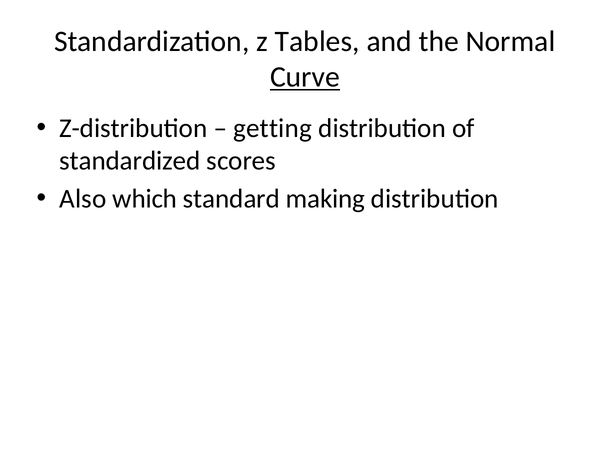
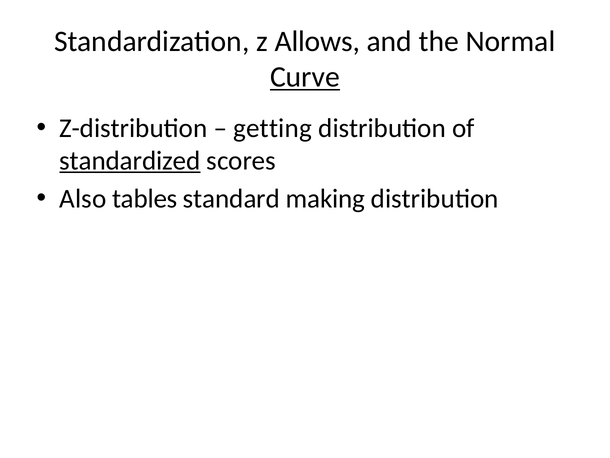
Tables: Tables -> Allows (317, 41)
standardized underline: none -> present (130, 161)
which: which -> tables (145, 198)
